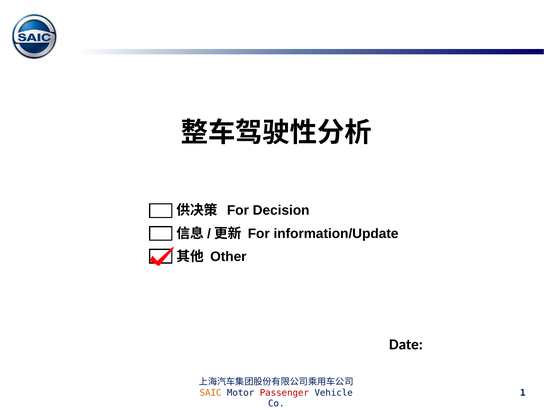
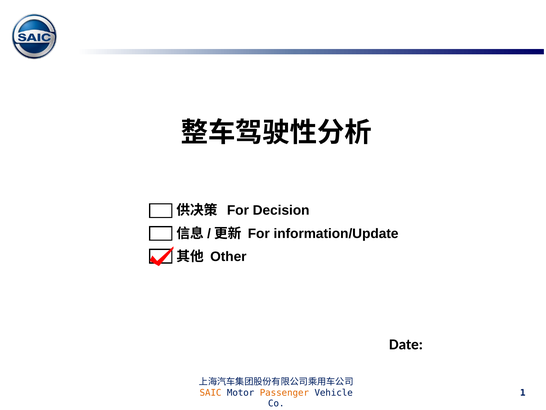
Passenger colour: red -> orange (284, 392)
